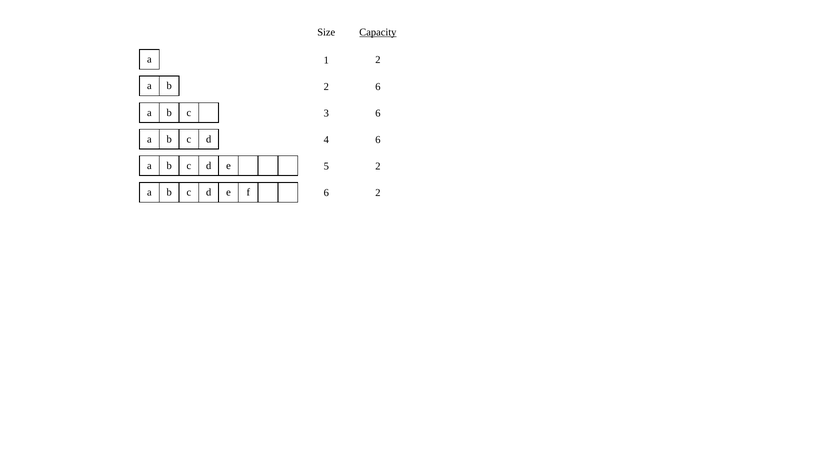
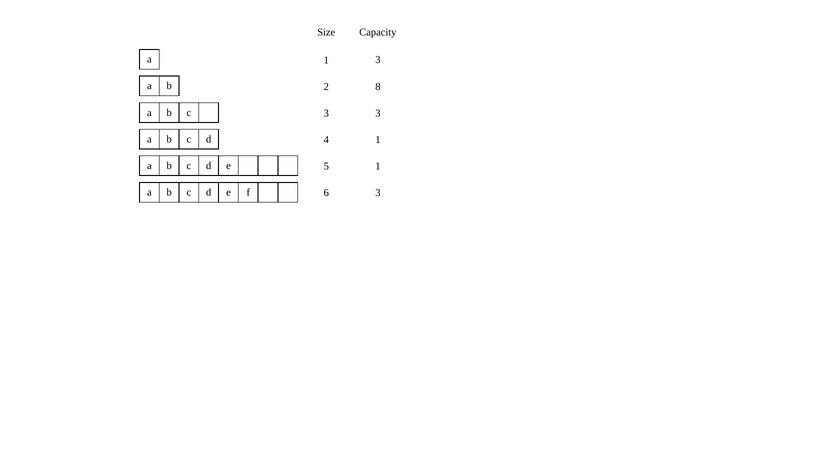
Capacity underline: present -> none (378, 32)
1 2: 2 -> 3 (378, 60)
6: 6 -> 8 (378, 87)
3 6: 6 -> 3 (378, 113)
4 6: 6 -> 1 (378, 140)
5 2: 2 -> 1 (378, 166)
6 2: 2 -> 3 (378, 193)
